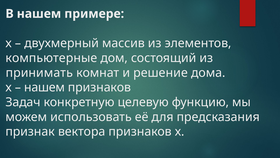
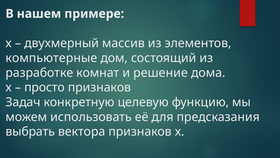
принимать: принимать -> разработке (39, 73)
нашем: нашем -> просто (44, 87)
признак: признак -> выбрать (30, 131)
